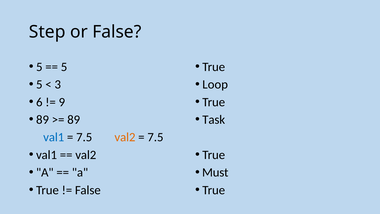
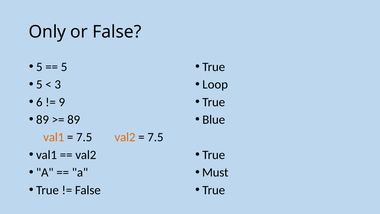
Step: Step -> Only (47, 32)
Task: Task -> Blue (214, 120)
val1 colour: blue -> orange (54, 137)
